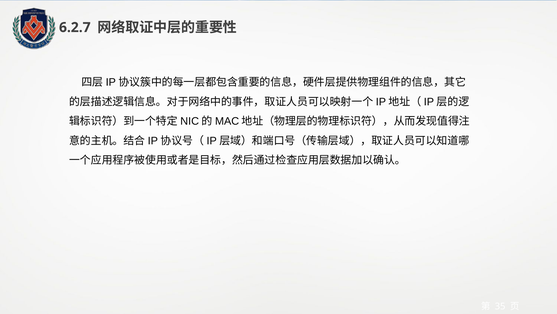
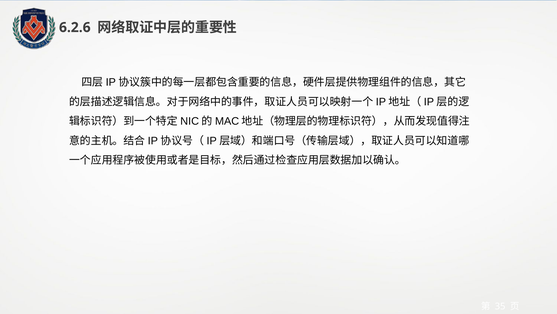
6.2.7: 6.2.7 -> 6.2.6 (75, 27)
